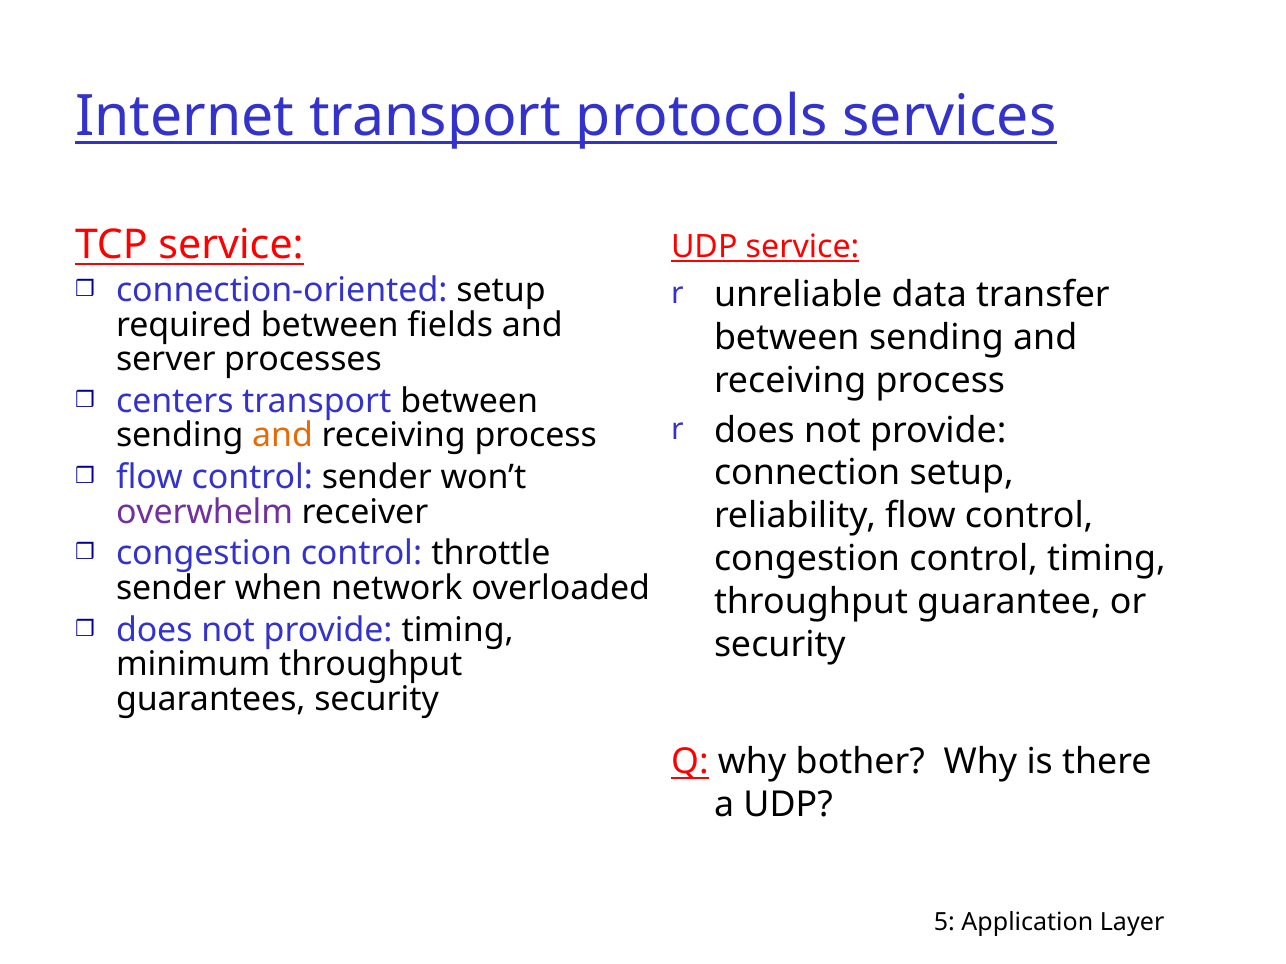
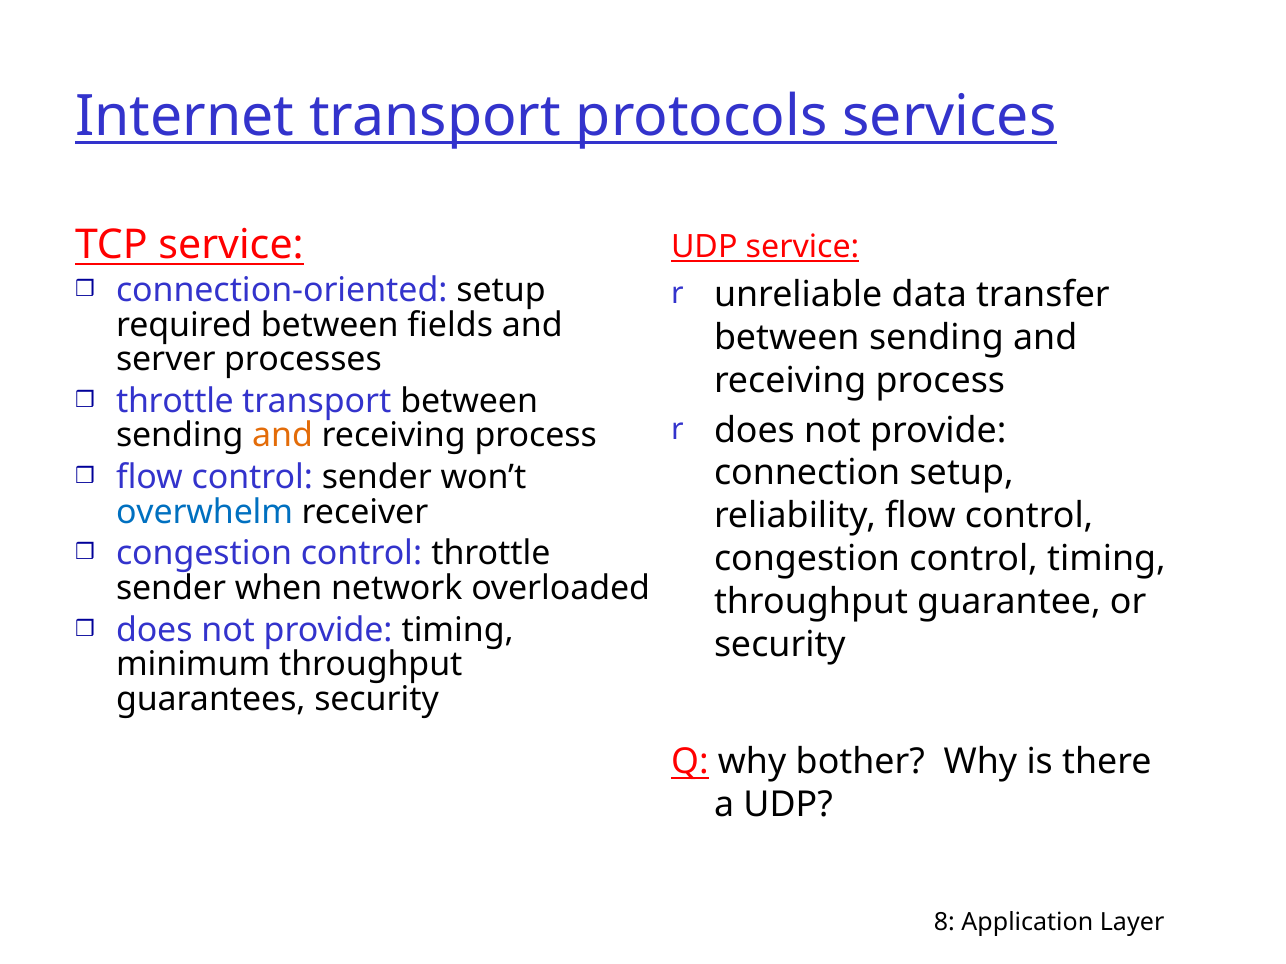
centers: centers -> throttle (175, 401)
overwhelm colour: purple -> blue (205, 512)
5: 5 -> 8 (944, 922)
